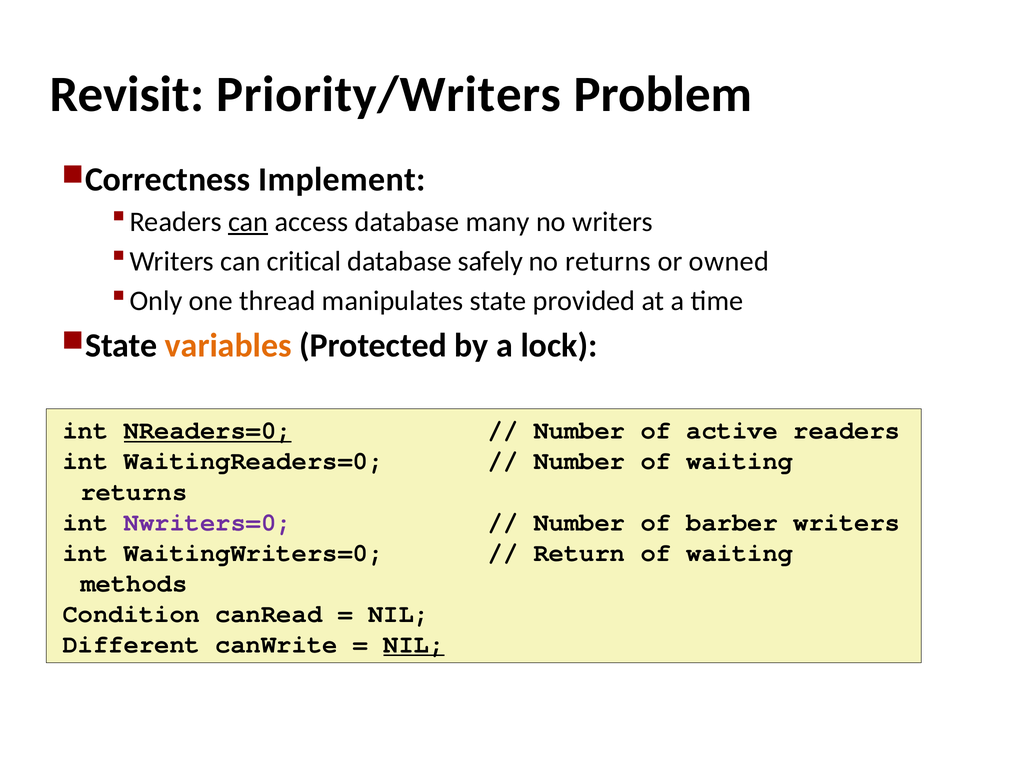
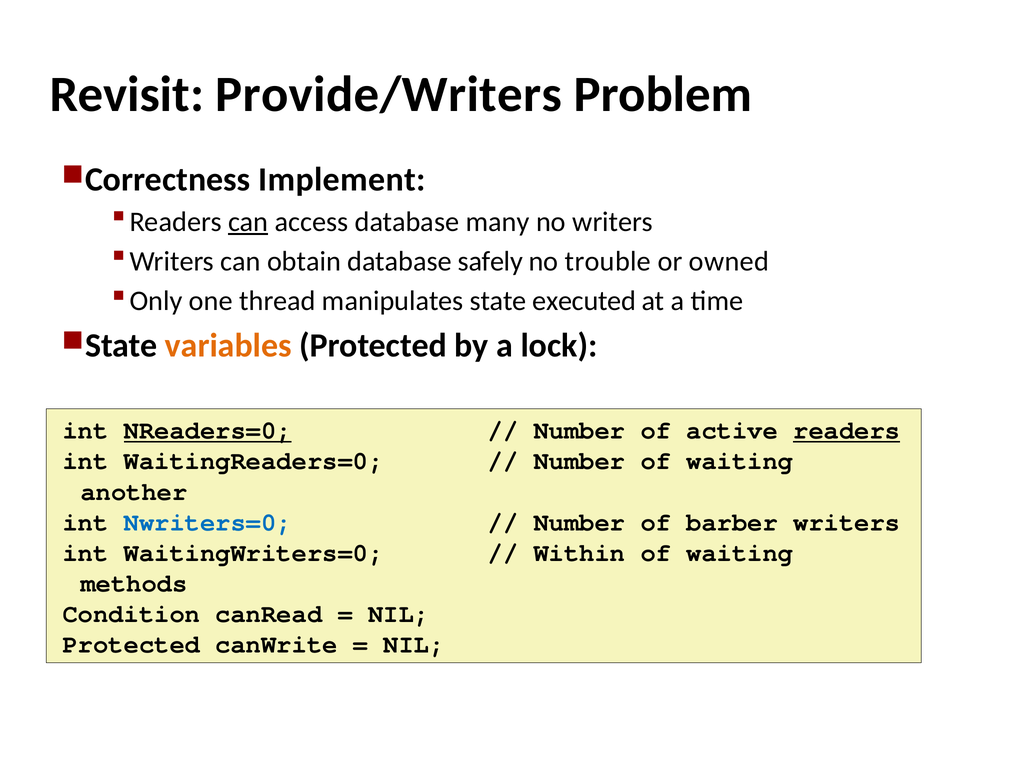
Priority/Writers: Priority/Writers -> Provide/Writers (389, 94)
critical: critical -> obtain (304, 262)
no returns: returns -> trouble (608, 262)
provided: provided -> executed (584, 301)
readers underline: none -> present (847, 431)
returns: returns -> another (134, 492)
Nwriters=0 colour: purple -> blue (208, 522)
Return: Return -> Within (579, 553)
Different: Different -> Protected (131, 645)
NIL underline: present -> none (414, 645)
